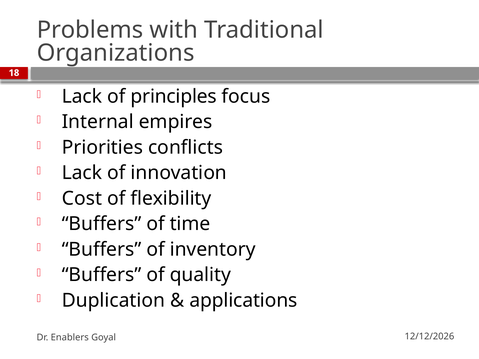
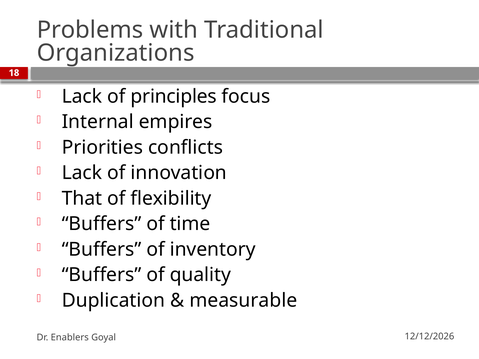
Cost: Cost -> That (82, 199)
applications: applications -> measurable (243, 301)
